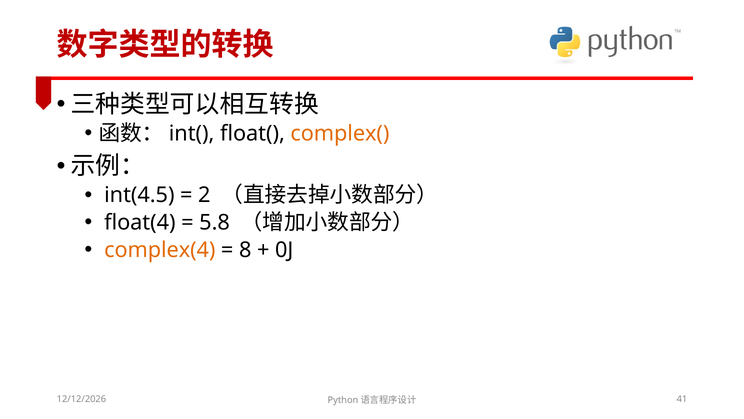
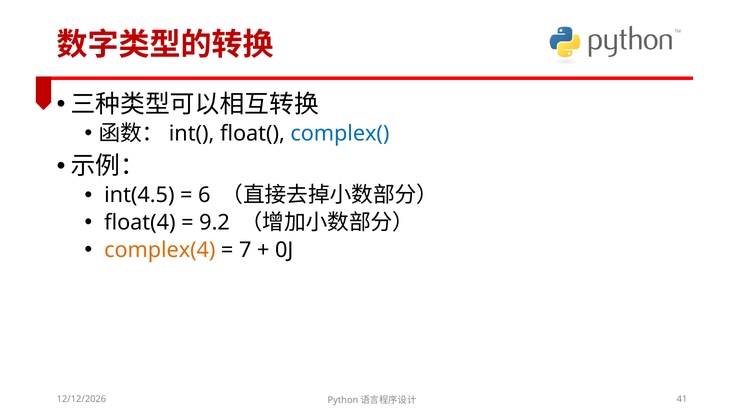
complex( colour: orange -> blue (340, 133)
2: 2 -> 6 (204, 195)
5.8: 5.8 -> 9.2 (215, 222)
8: 8 -> 7 (245, 250)
